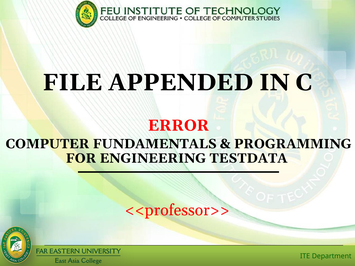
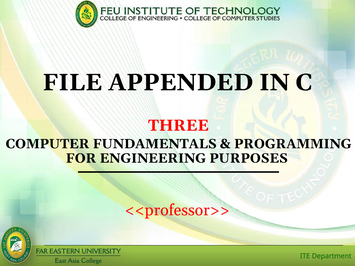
ERROR: ERROR -> THREE (178, 126)
TESTDATA: TESTDATA -> PURPOSES (249, 158)
